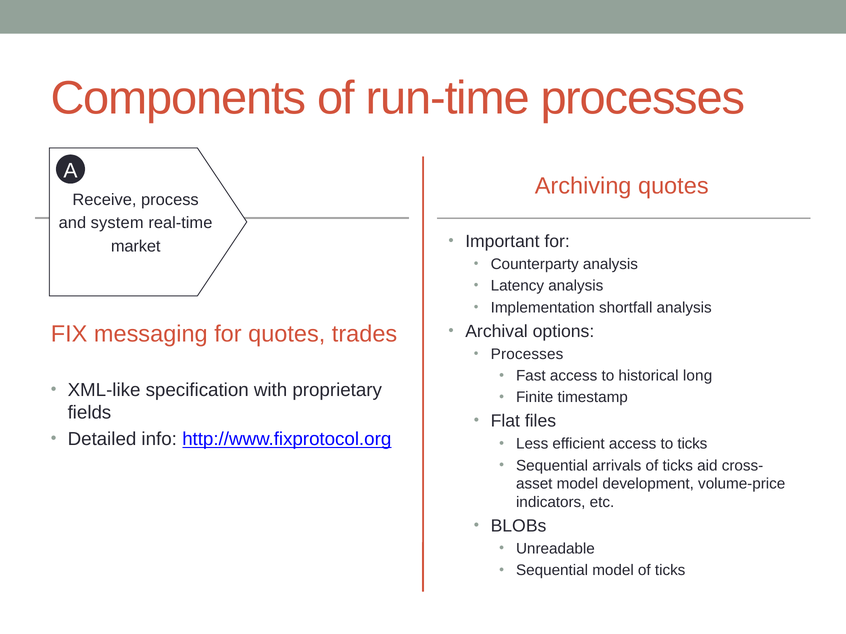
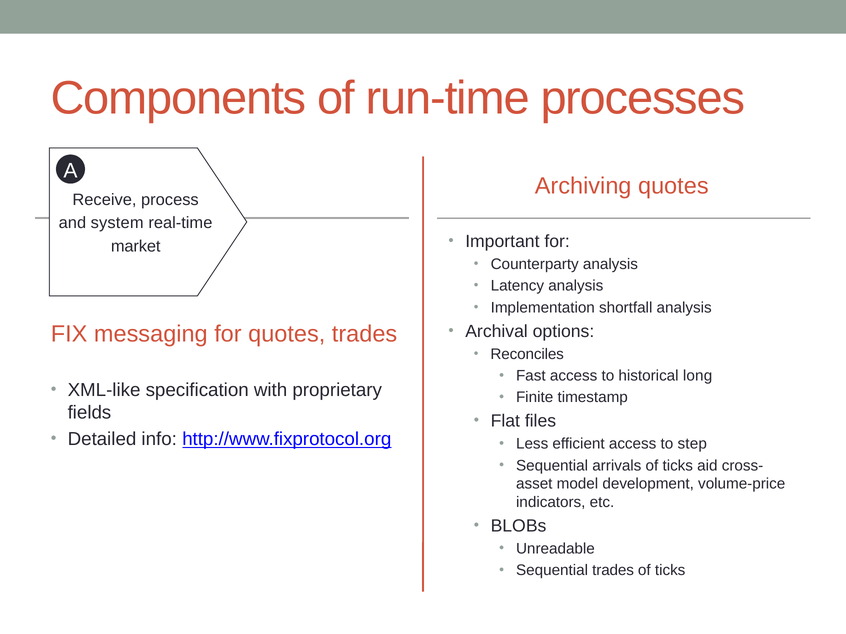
Processes: Processes -> Reconciles (527, 354)
to ticks: ticks -> step (692, 444)
Sequential model: model -> trades (613, 571)
